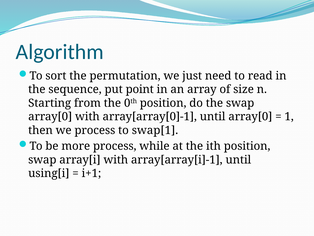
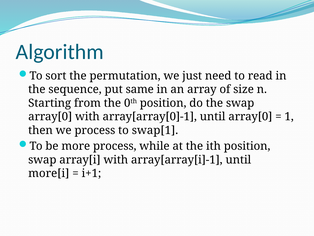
point: point -> same (140, 89)
using[i: using[i -> more[i (49, 173)
